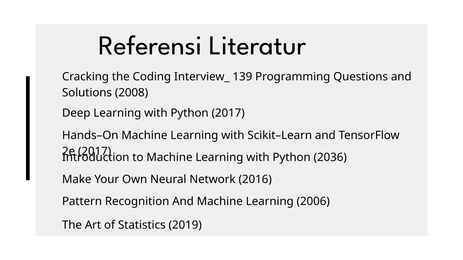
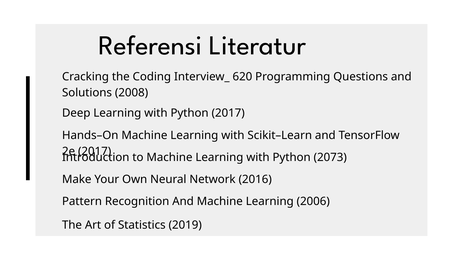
139: 139 -> 620 (242, 77)
2036: 2036 -> 2073 (330, 158)
